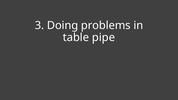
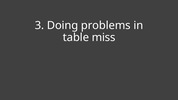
pipe: pipe -> miss (104, 37)
